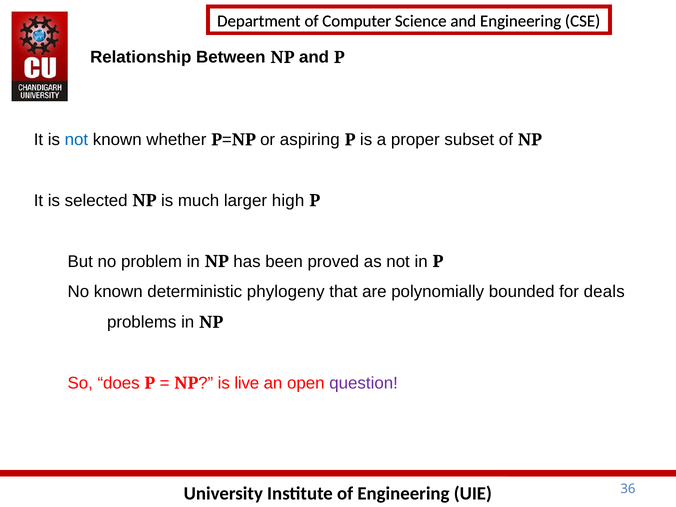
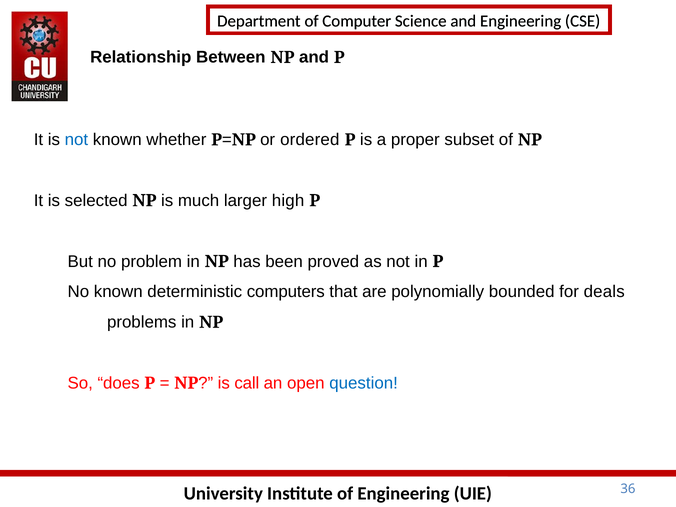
aspiring: aspiring -> ordered (310, 140)
phylogeny: phylogeny -> computers (286, 292)
live: live -> call (247, 383)
question colour: purple -> blue (364, 383)
